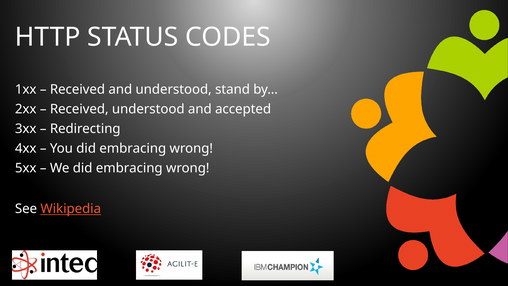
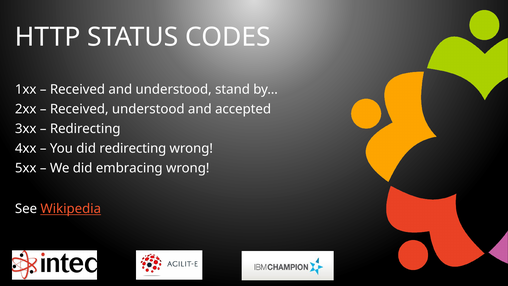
You did embracing: embracing -> redirecting (133, 148)
